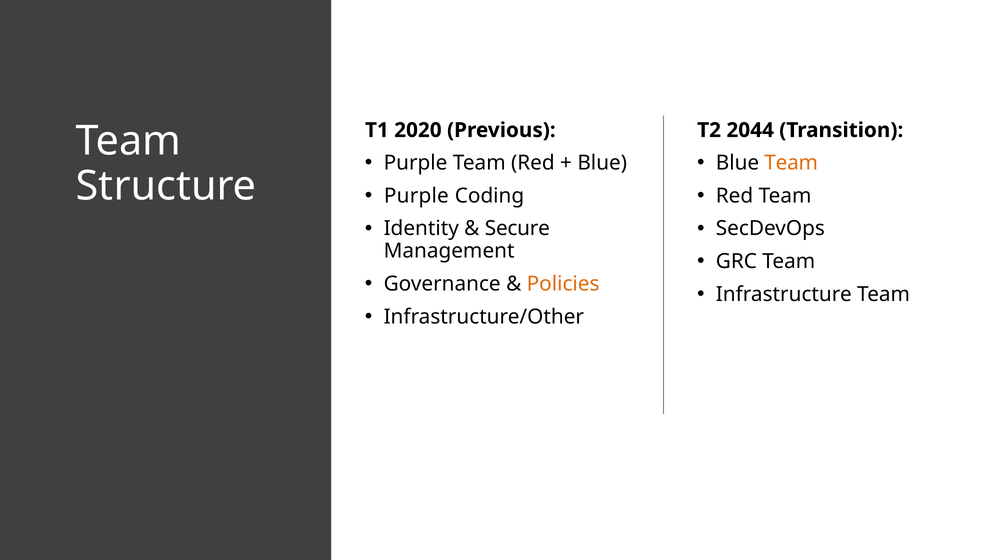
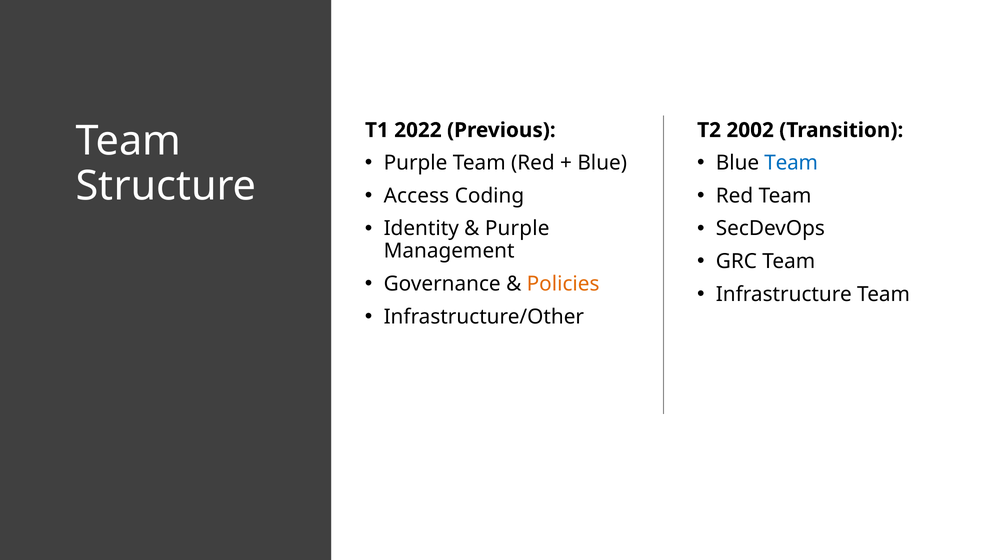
2020: 2020 -> 2022 (418, 130)
2044: 2044 -> 2002 (750, 130)
Team colour: orange -> blue (791, 163)
Purple: Purple -> Access (416, 196)
Secure: Secure -> Purple (517, 228)
